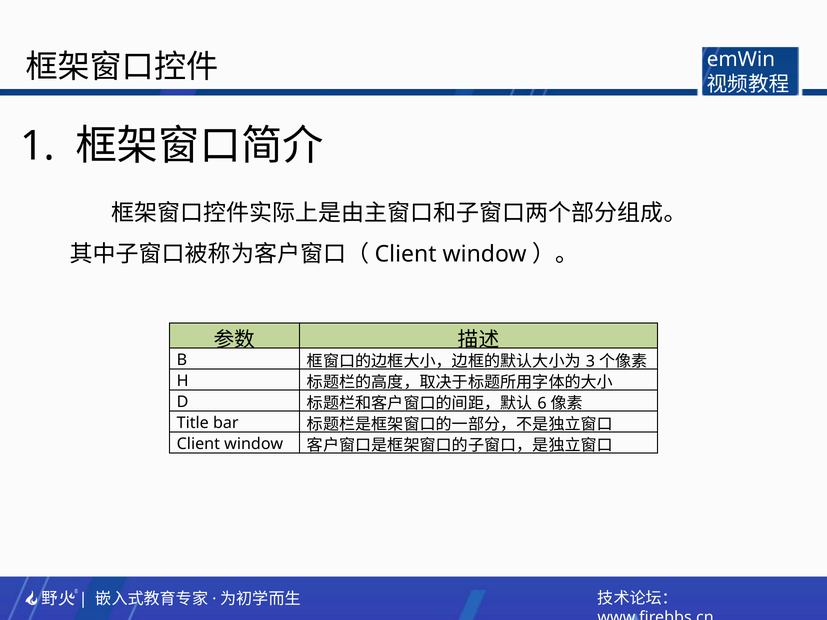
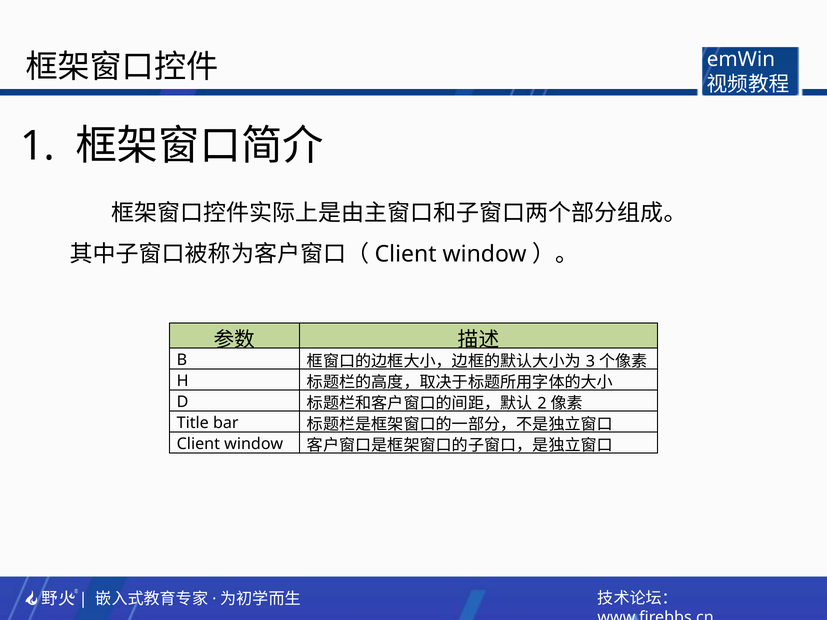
6: 6 -> 2 (542, 403)
